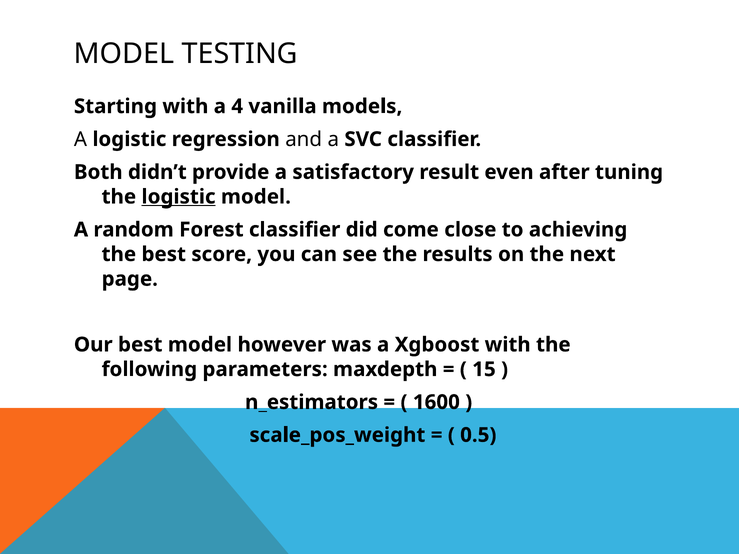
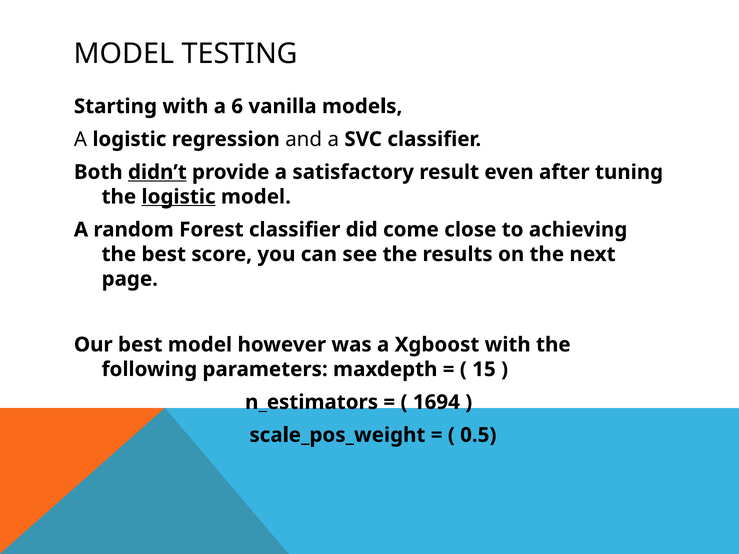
4: 4 -> 6 (237, 106)
didn’t underline: none -> present (157, 172)
1600: 1600 -> 1694 (436, 402)
